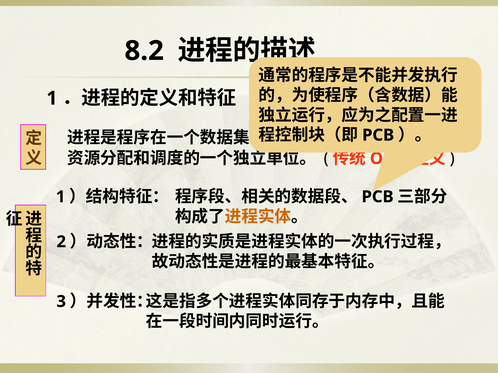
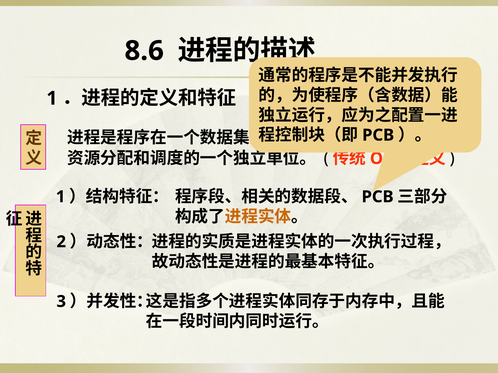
8.2: 8.2 -> 8.6 (144, 51)
